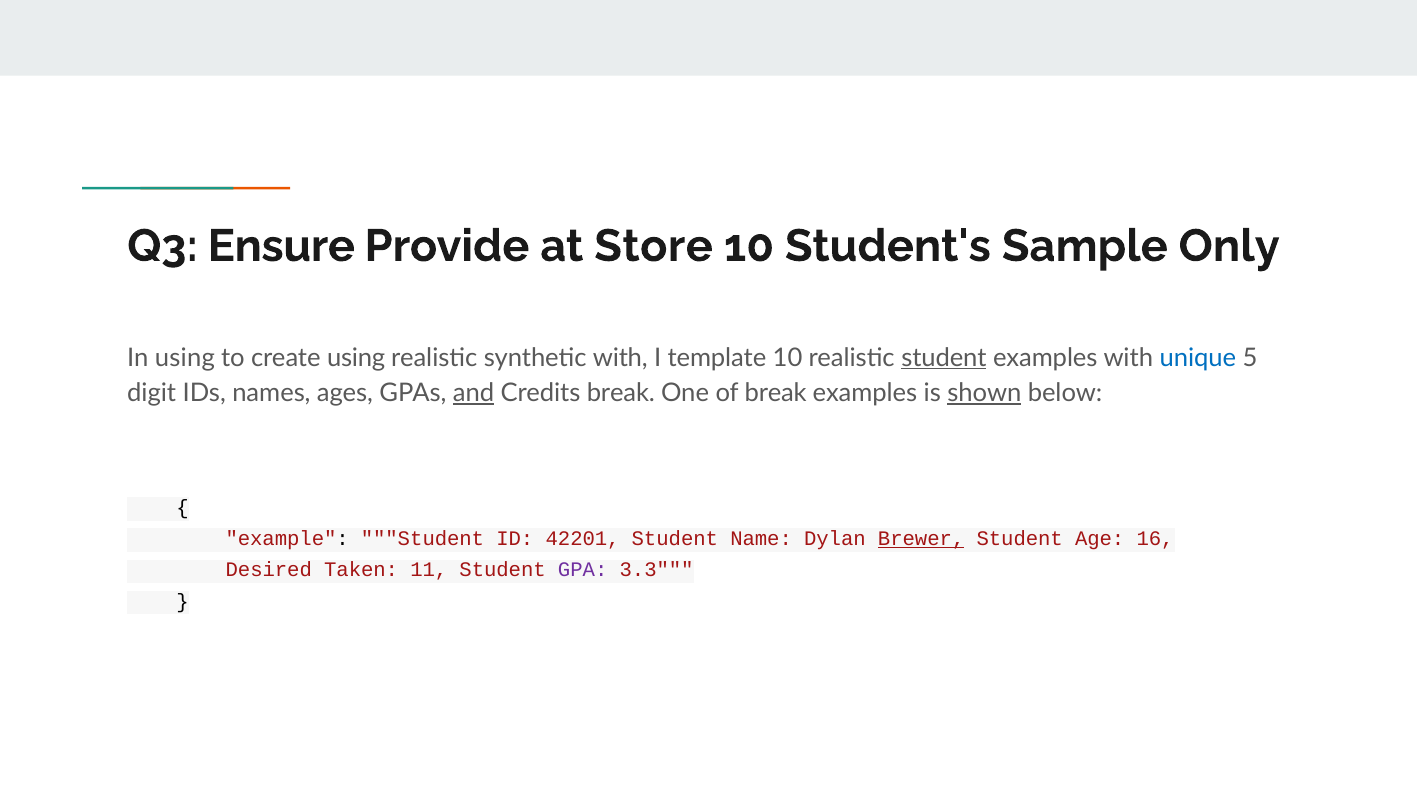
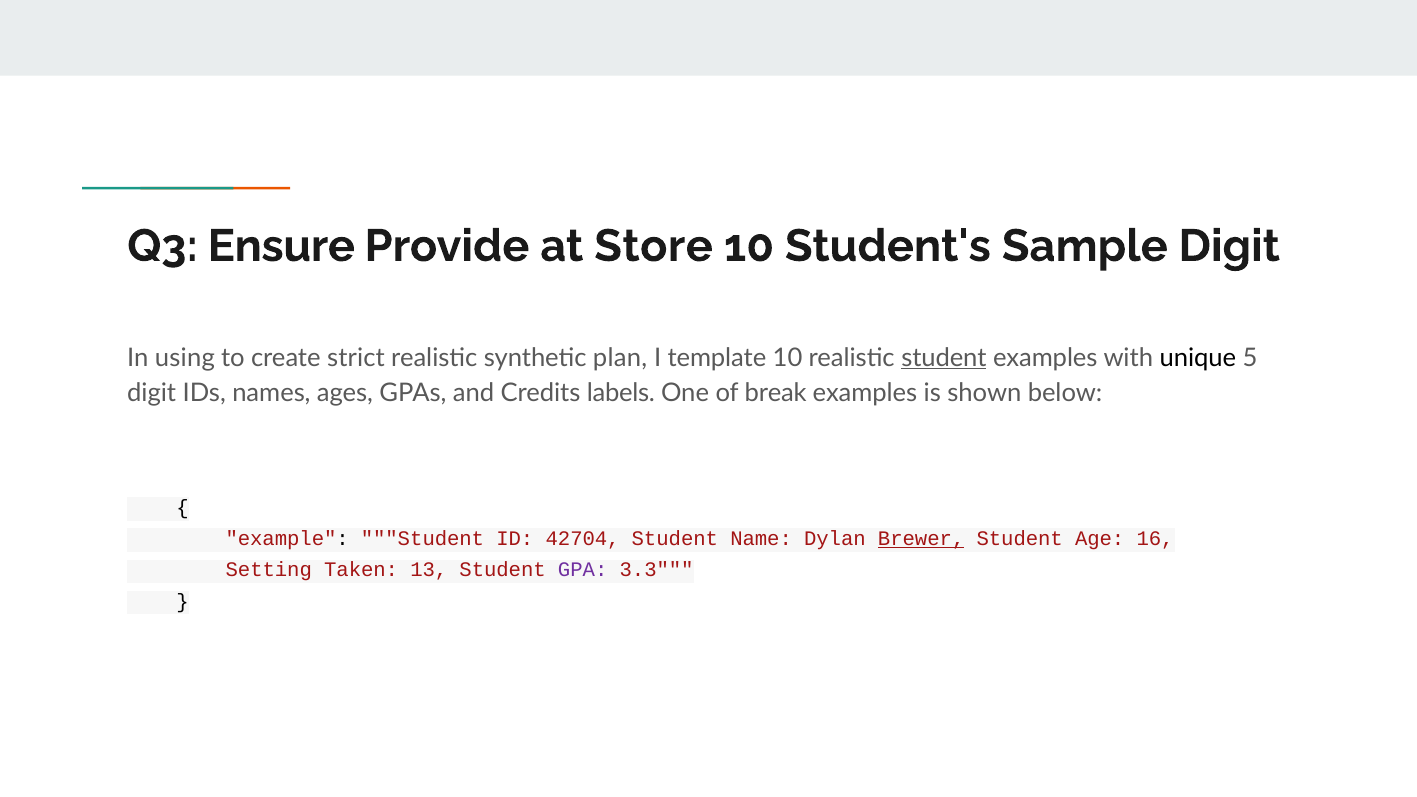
Sample Only: Only -> Digit (1229, 246)
create using: using -> strict (356, 358)
synthetic with: with -> plan (620, 358)
unique colour: blue -> black (1198, 358)
and underline: present -> none (474, 393)
Credits break: break -> labels (621, 393)
shown underline: present -> none (984, 393)
42201: 42201 -> 42704 (583, 539)
Desired: Desired -> Setting (269, 570)
11: 11 -> 13 (429, 570)
